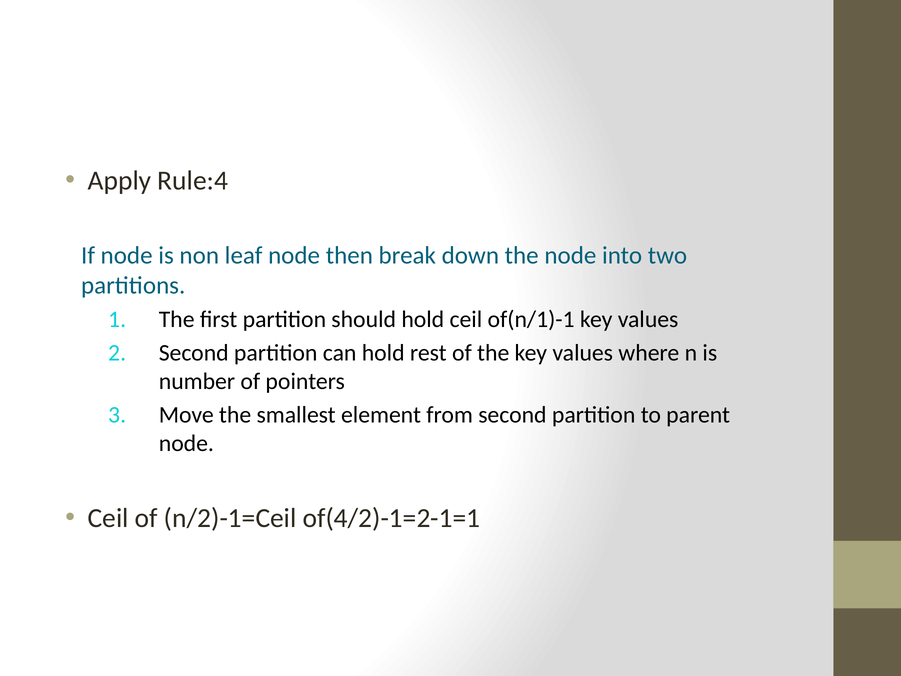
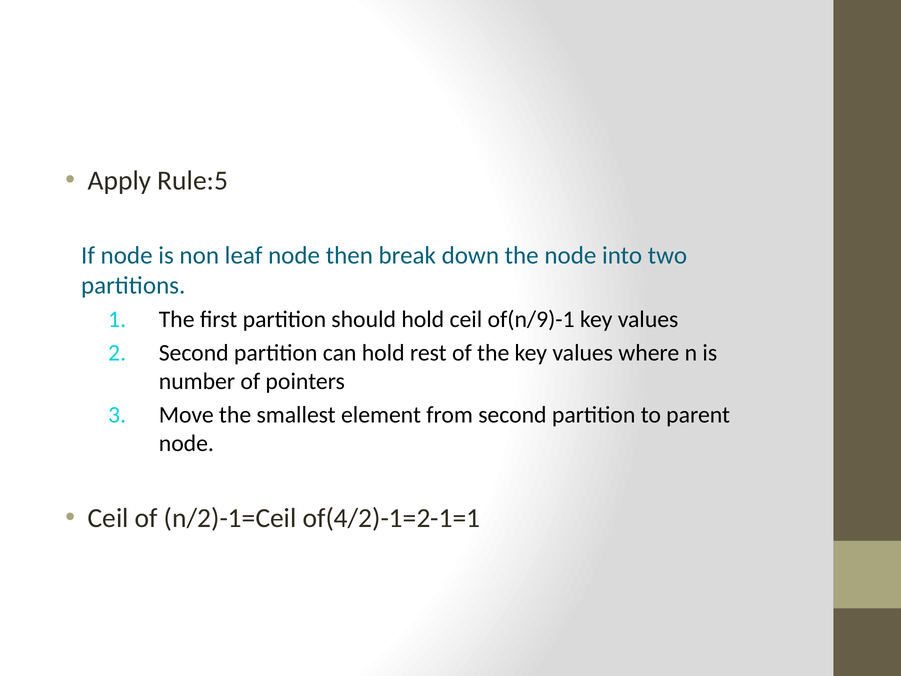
Rule:4: Rule:4 -> Rule:5 (193, 181)
of(n/1)-1: of(n/1)-1 -> of(n/9)-1 (531, 319)
